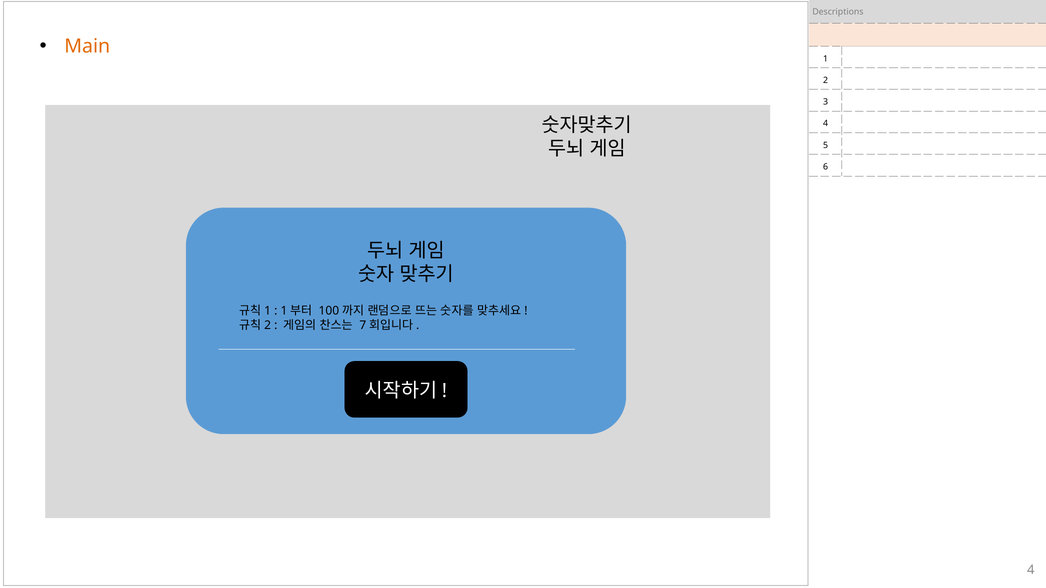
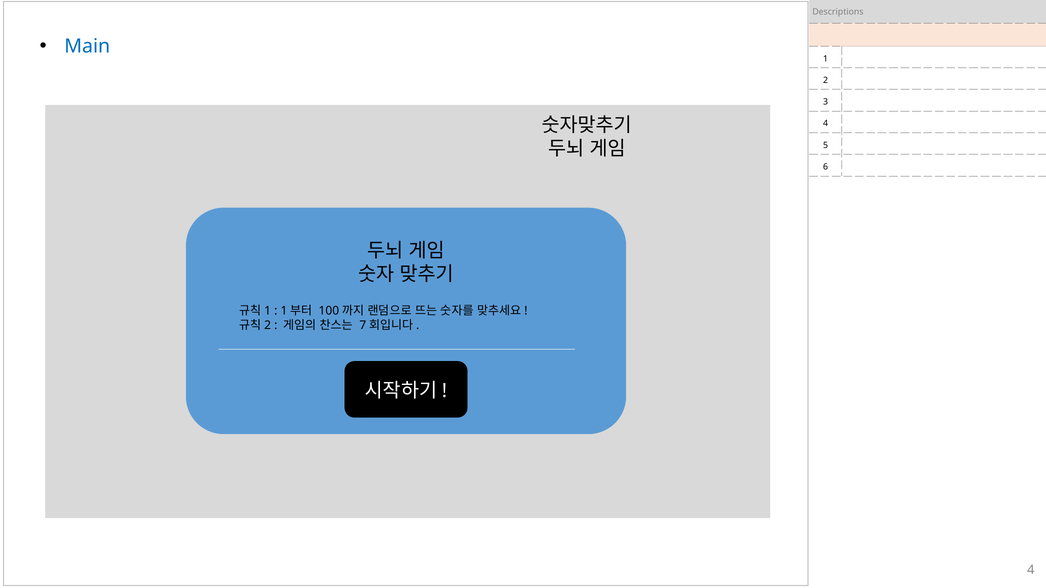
Main colour: orange -> blue (87, 46)
